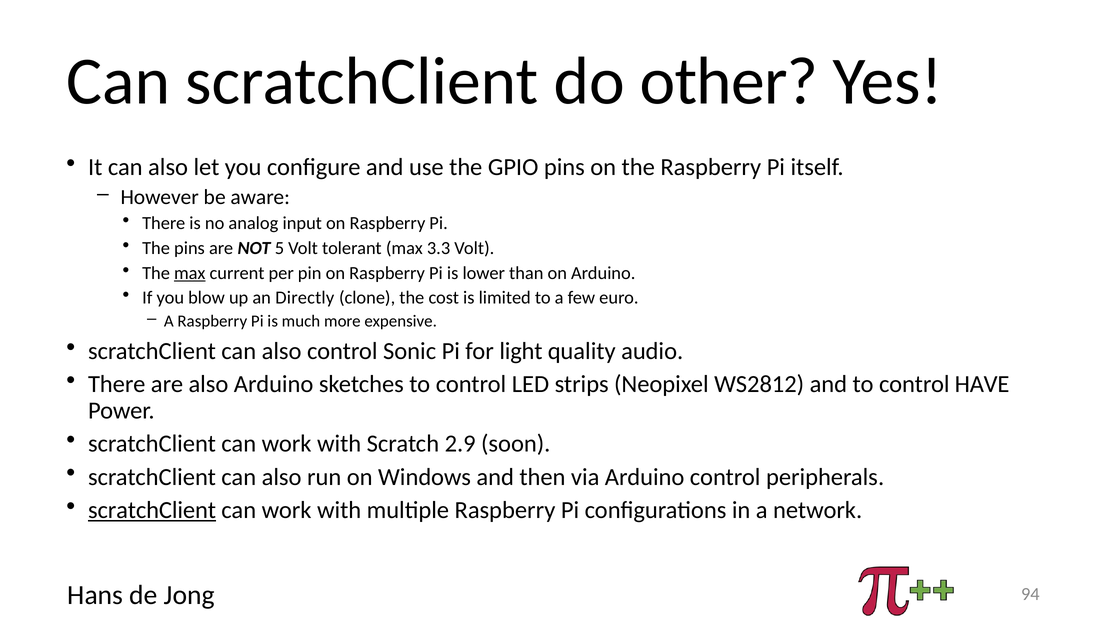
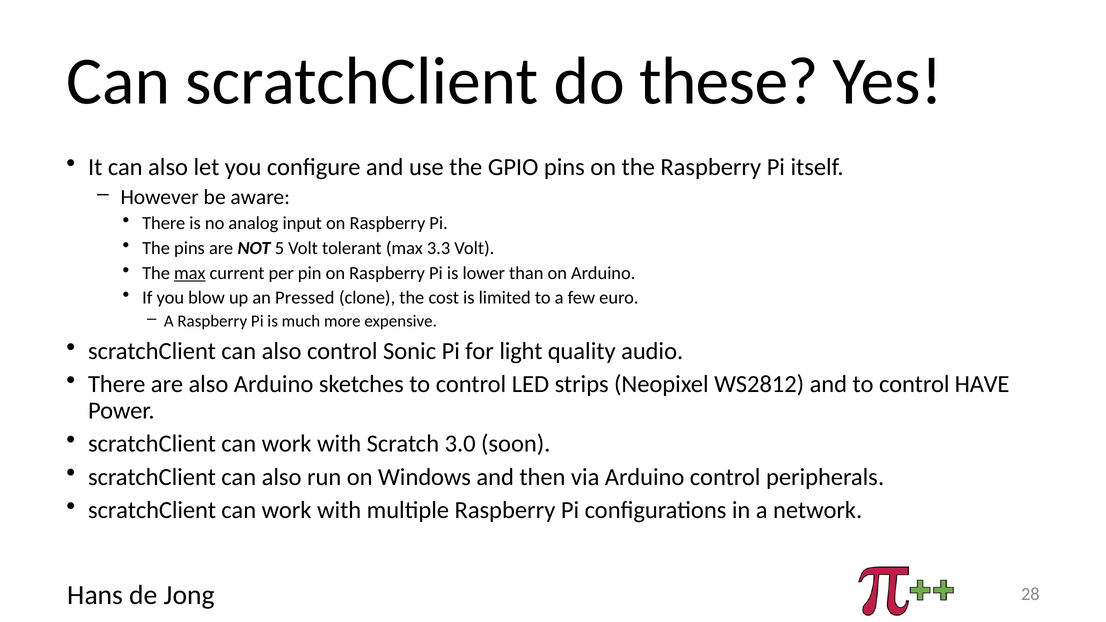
other: other -> these (729, 81)
Directly: Directly -> Pressed (305, 298)
2.9: 2.9 -> 3.0 (460, 444)
scratchClient underline: present -> none (152, 510)
94: 94 -> 28 (1030, 594)
